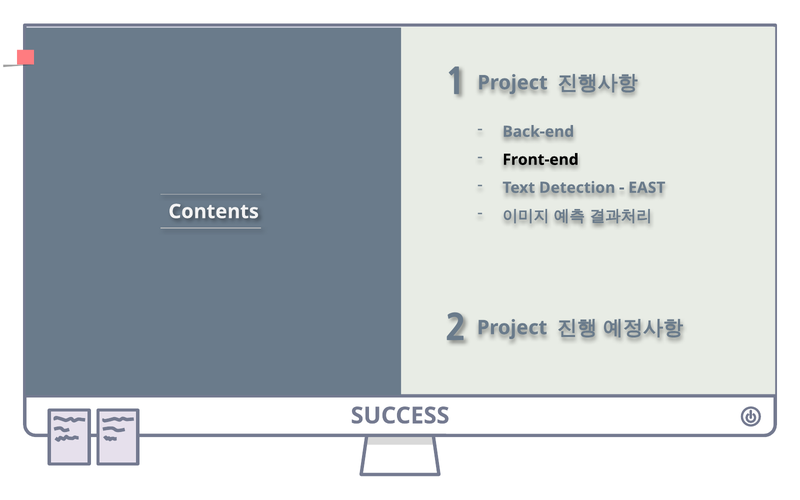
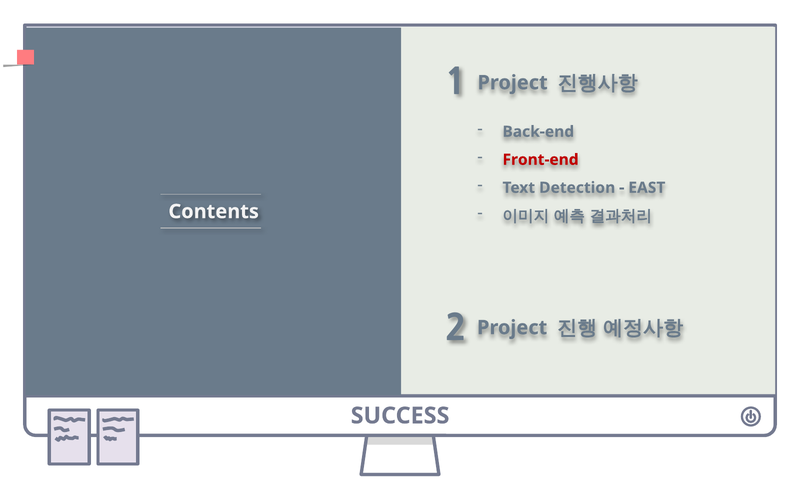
Front-end colour: black -> red (541, 160)
